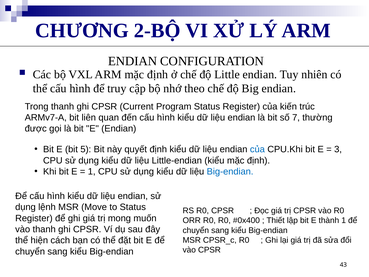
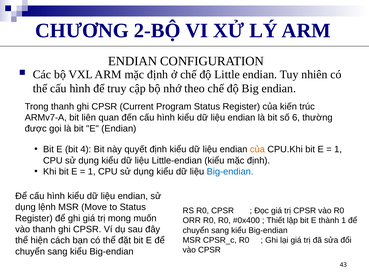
7: 7 -> 6 (296, 117)
5: 5 -> 4 (86, 149)
của colour: blue -> orange (257, 149)
3: 3 -> 1 (338, 149)
